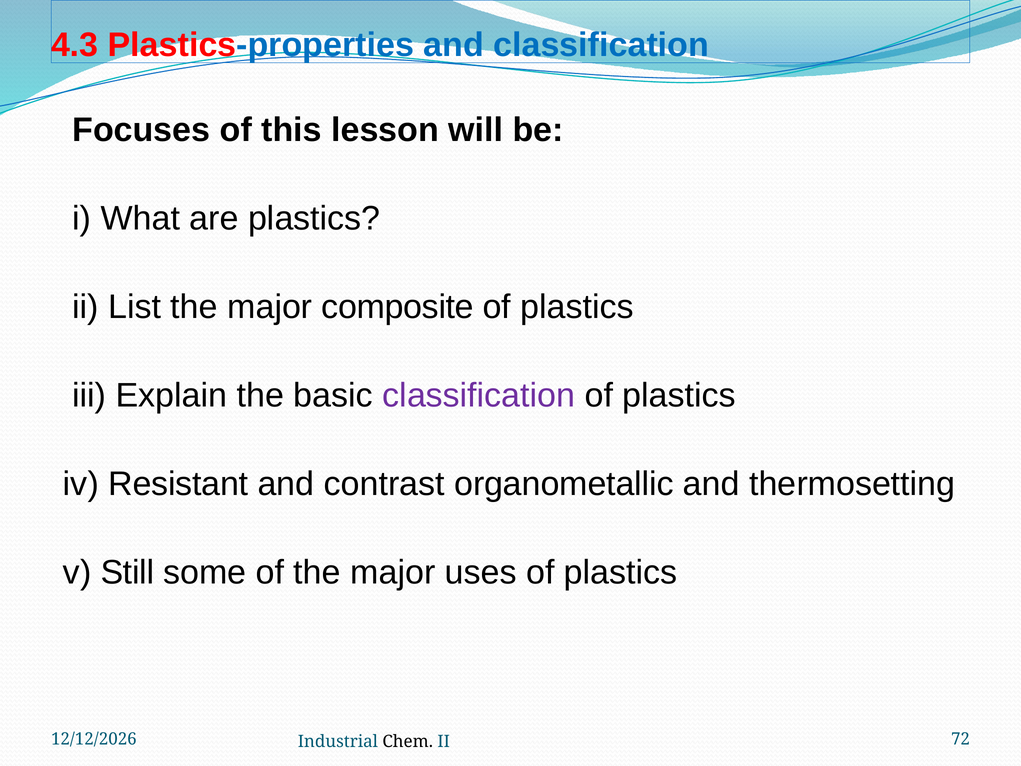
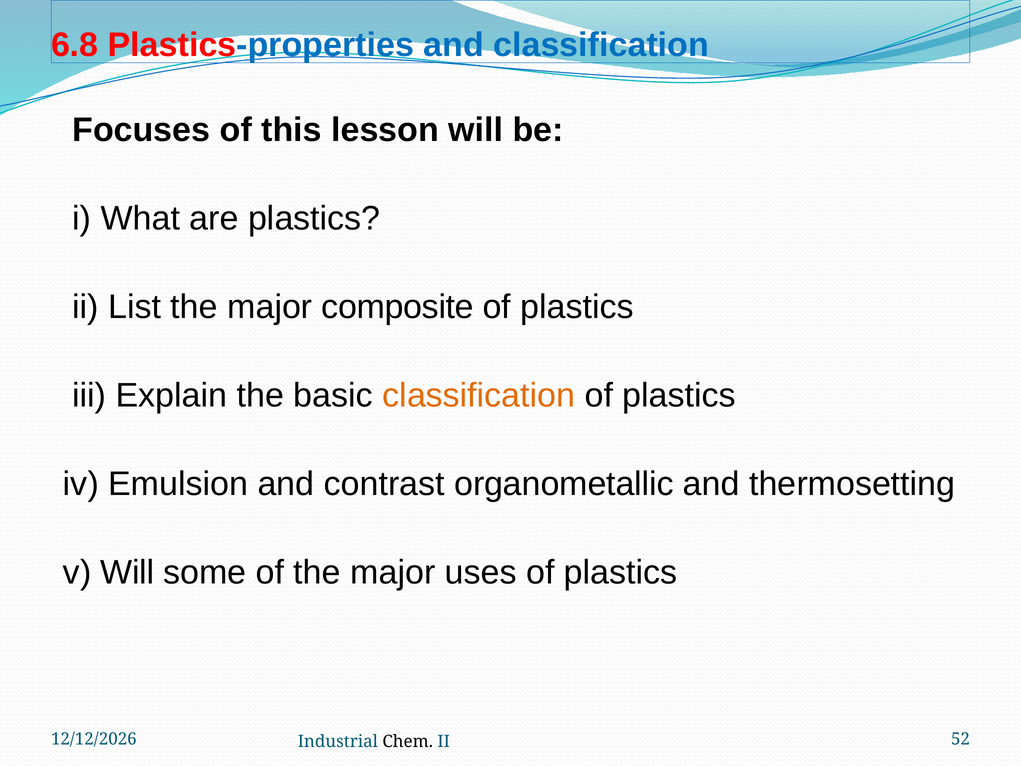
4.3: 4.3 -> 6.8 (75, 45)
classification colour: purple -> orange (479, 395)
Resistant: Resistant -> Emulsion (178, 484)
v Still: Still -> Will (127, 572)
72: 72 -> 52 (961, 739)
